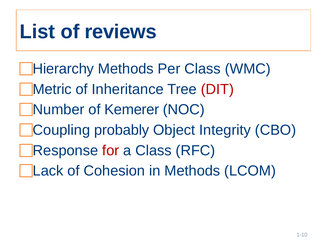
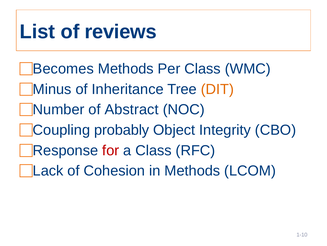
Hierarchy: Hierarchy -> Becomes (63, 69)
Metric: Metric -> Minus (52, 89)
DIT colour: red -> orange (217, 89)
Kemerer: Kemerer -> Abstract (132, 109)
